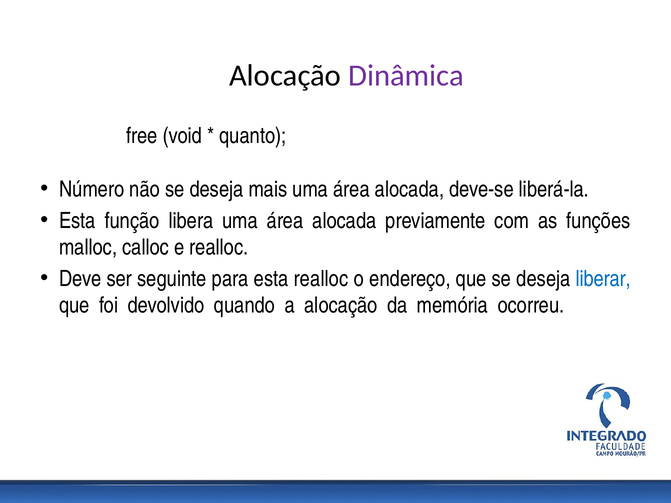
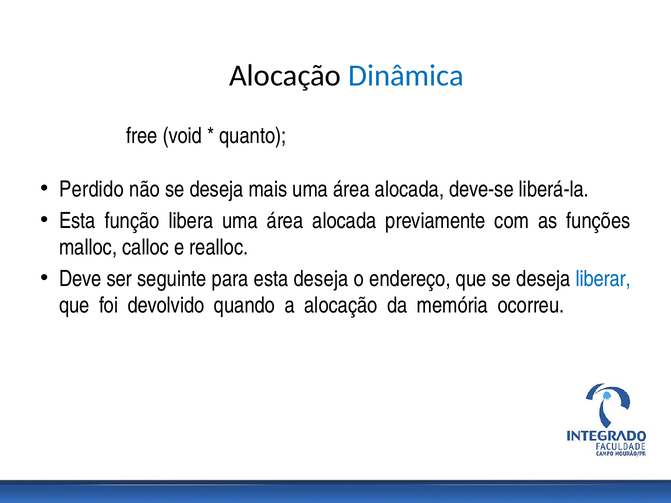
Dinâmica colour: purple -> blue (406, 75)
Número: Número -> Perdido (92, 189)
esta realloc: realloc -> deseja (321, 279)
